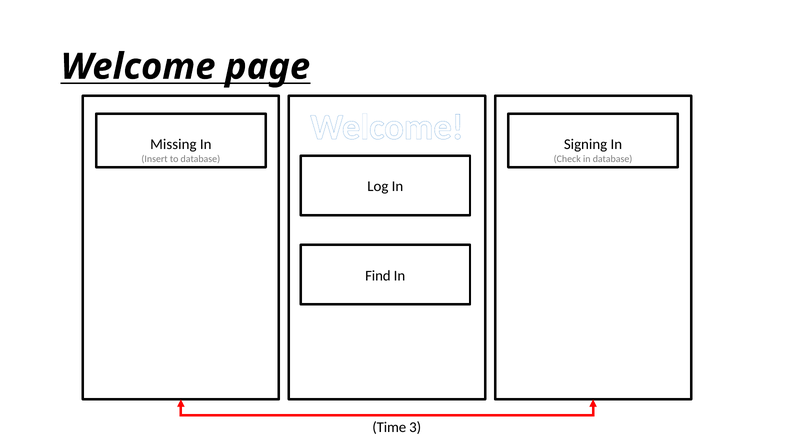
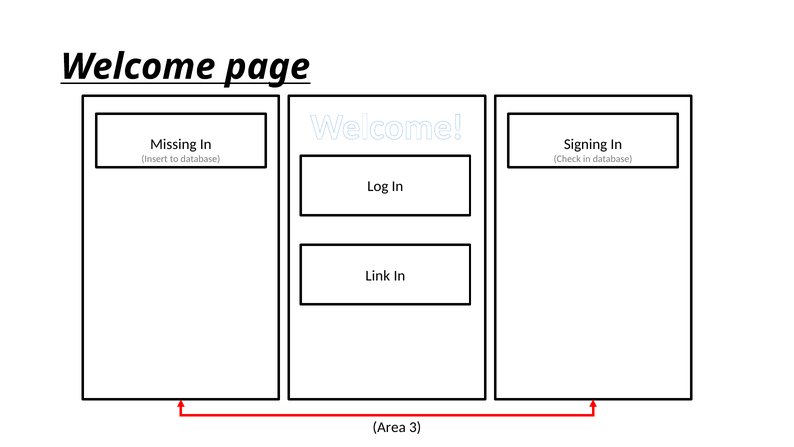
Find: Find -> Link (378, 276)
Time: Time -> Area (389, 427)
